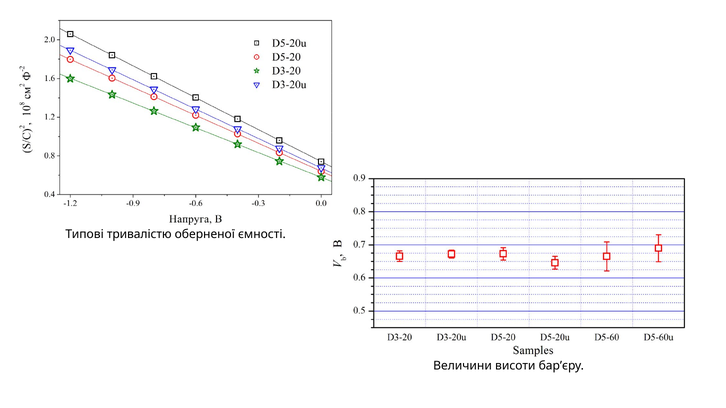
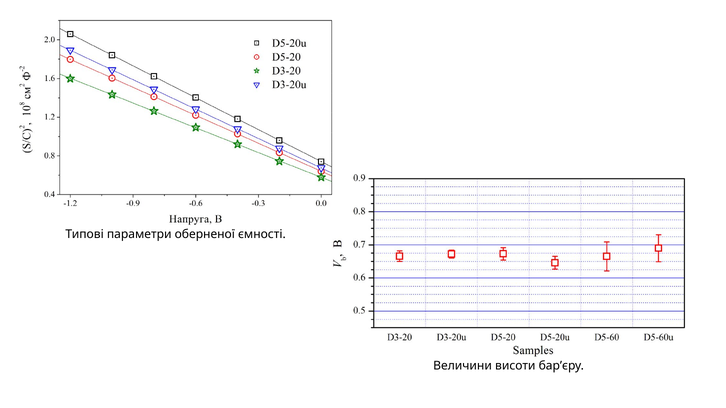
тривалістю: тривалістю -> параметри (139, 234)
